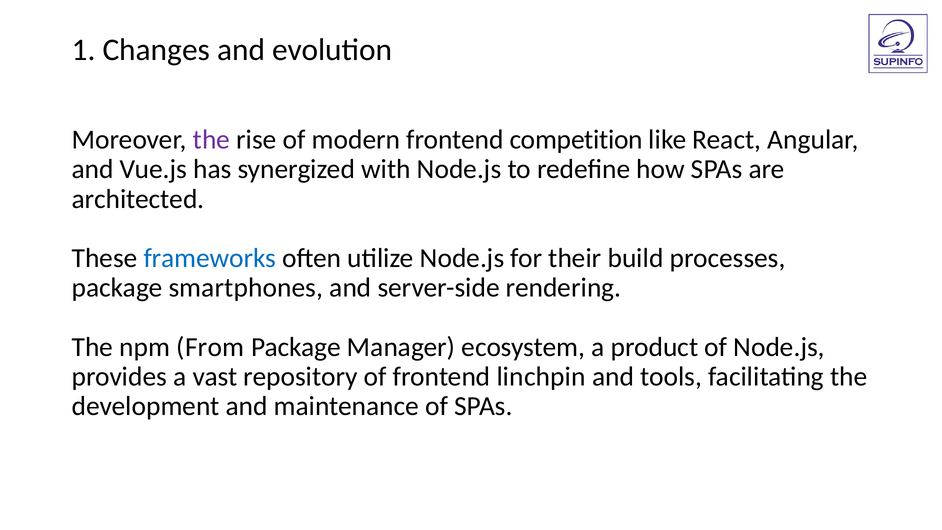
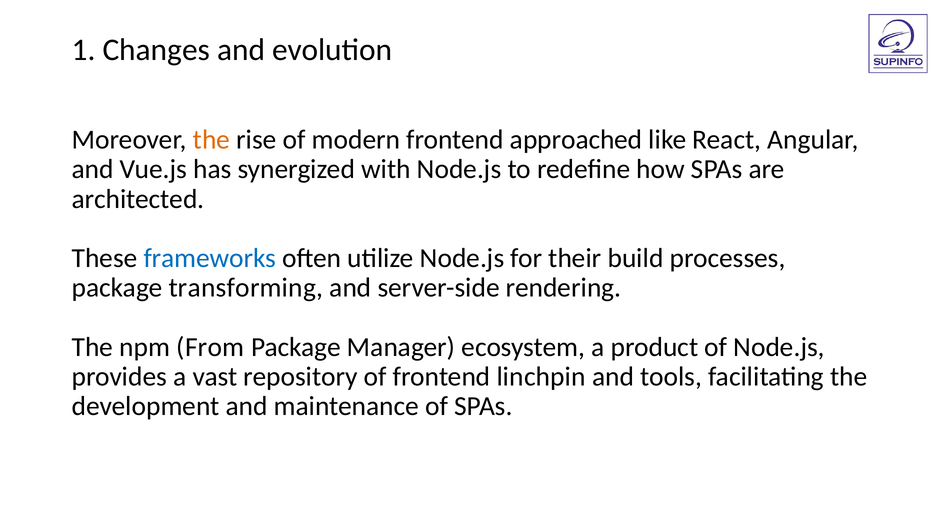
the colour: purple -> orange (211, 140)
competition: competition -> approached (576, 140)
smartphones: smartphones -> transforming (246, 288)
